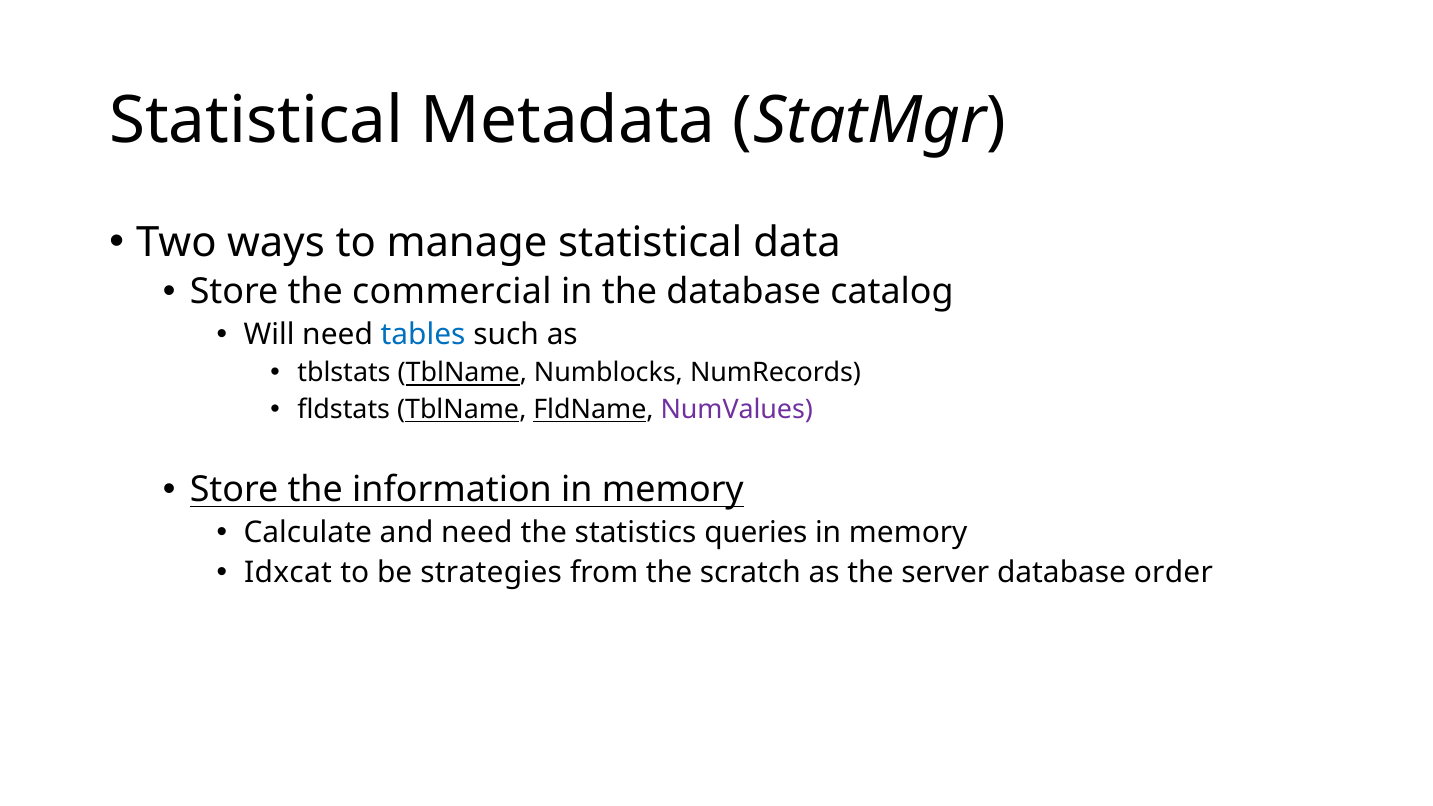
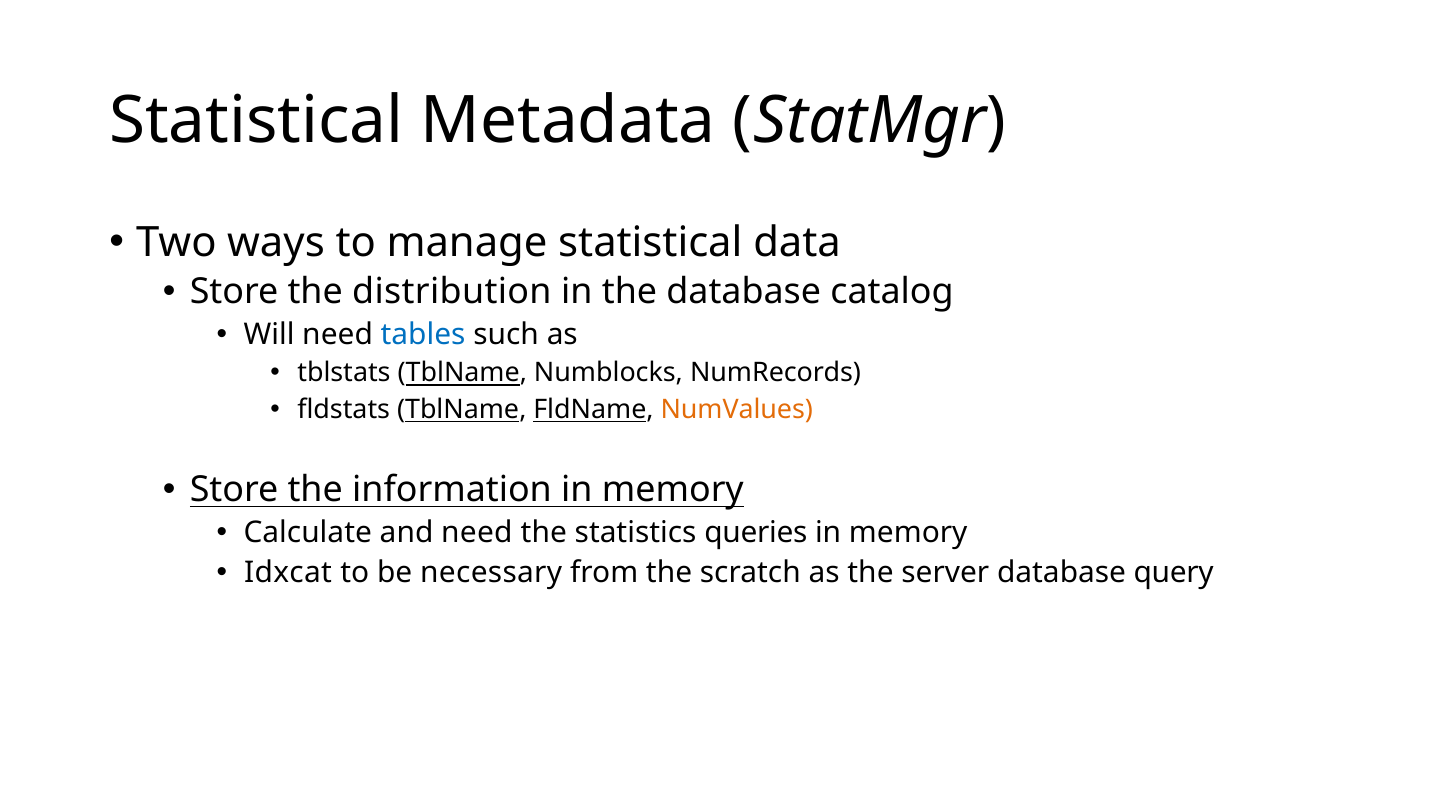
commercial: commercial -> distribution (452, 292)
NumValues colour: purple -> orange (737, 409)
strategies: strategies -> necessary (491, 573)
order: order -> query (1174, 573)
